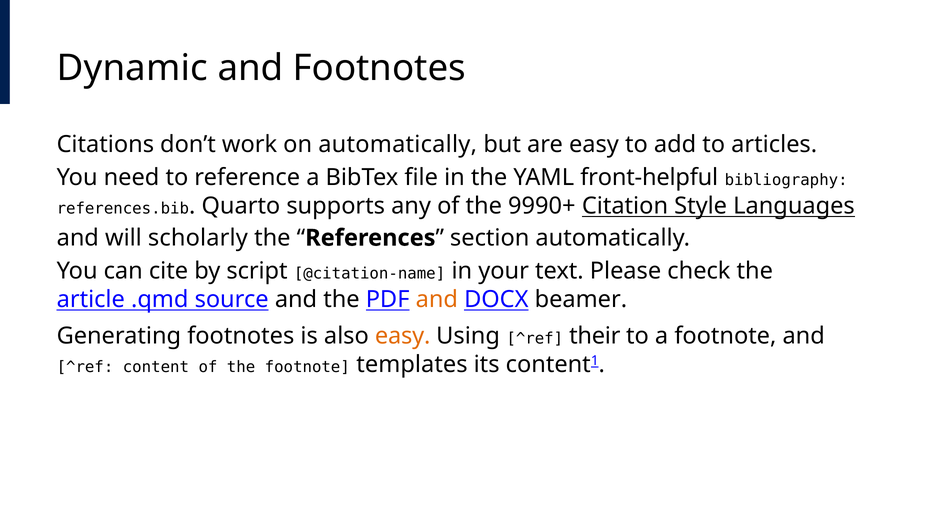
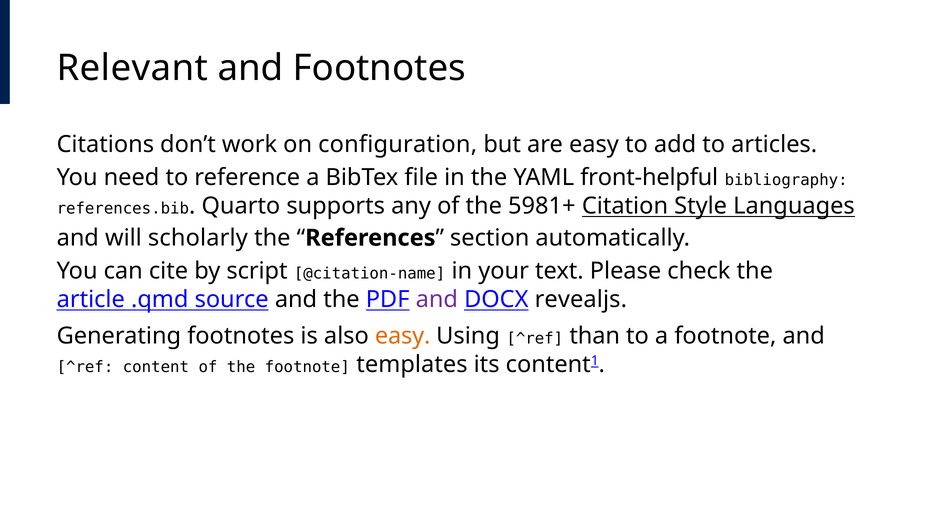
Dynamic: Dynamic -> Relevant (132, 68)
on automatically: automatically -> configuration (398, 144)
9990+: 9990+ -> 5981+ (542, 206)
and colour: orange -> purple (437, 299)
beamer: beamer -> revealjs (581, 299)
their: their -> than (595, 336)
